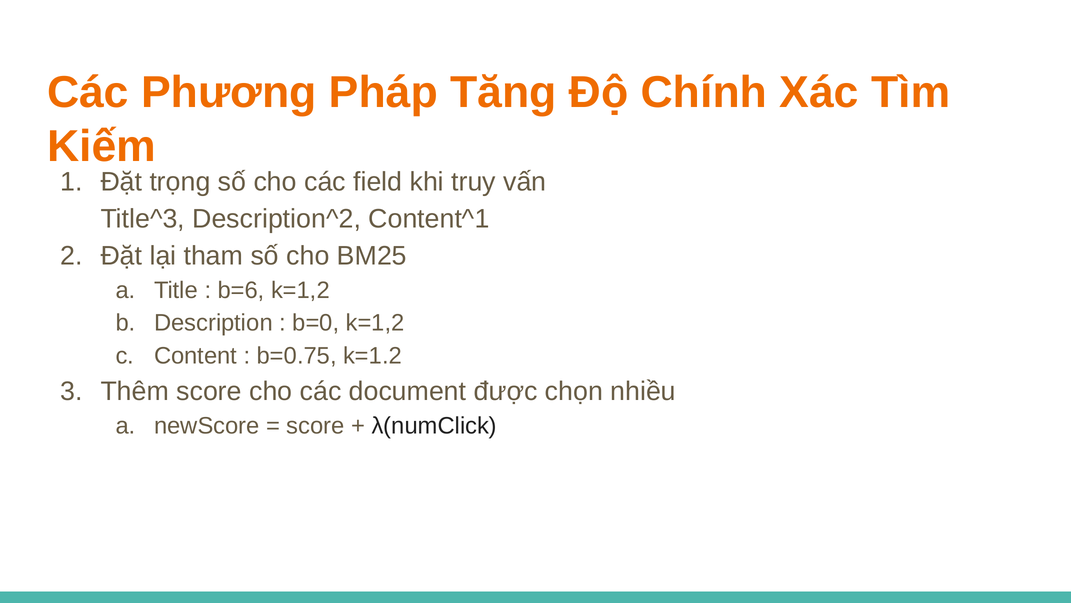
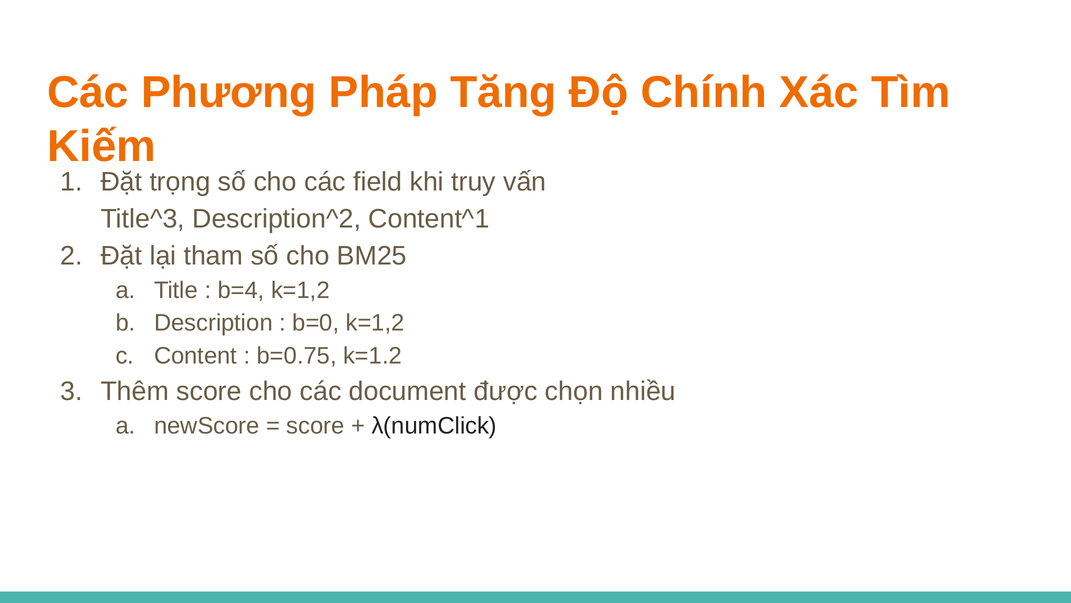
b=6: b=6 -> b=4 (241, 290)
